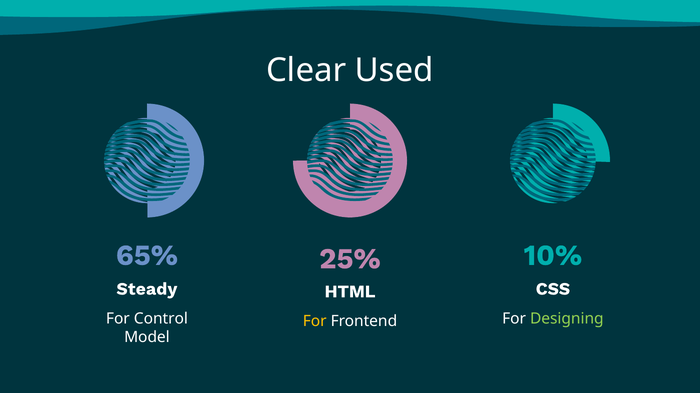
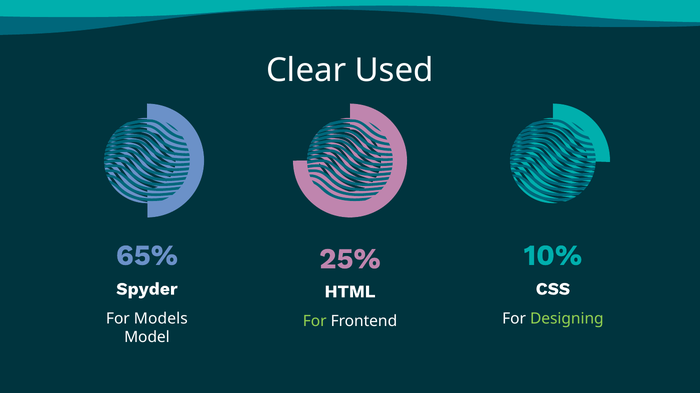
Steady: Steady -> Spyder (147, 289)
Control: Control -> Models (161, 319)
For colour: yellow -> light green (315, 322)
